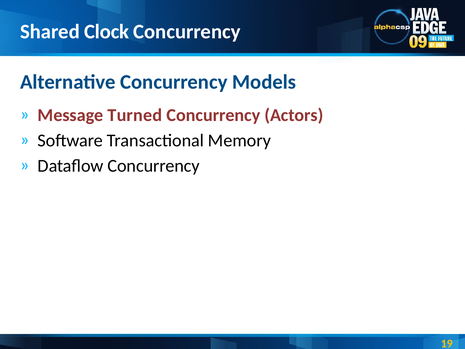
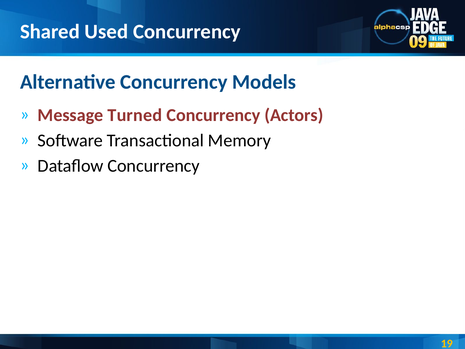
Clock: Clock -> Used (106, 32)
